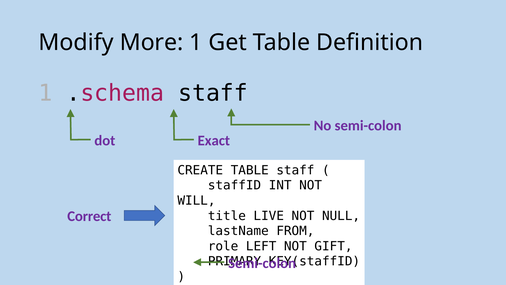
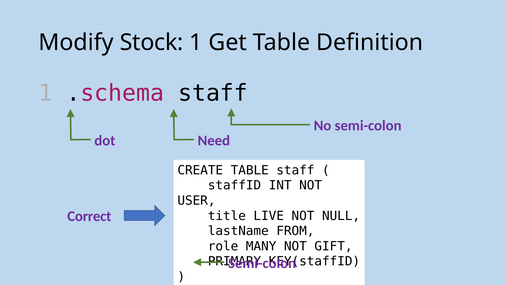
More: More -> Stock (152, 43)
Exact: Exact -> Need (214, 140)
WILL: WILL -> USER (196, 200)
LEFT: LEFT -> MANY (261, 246)
